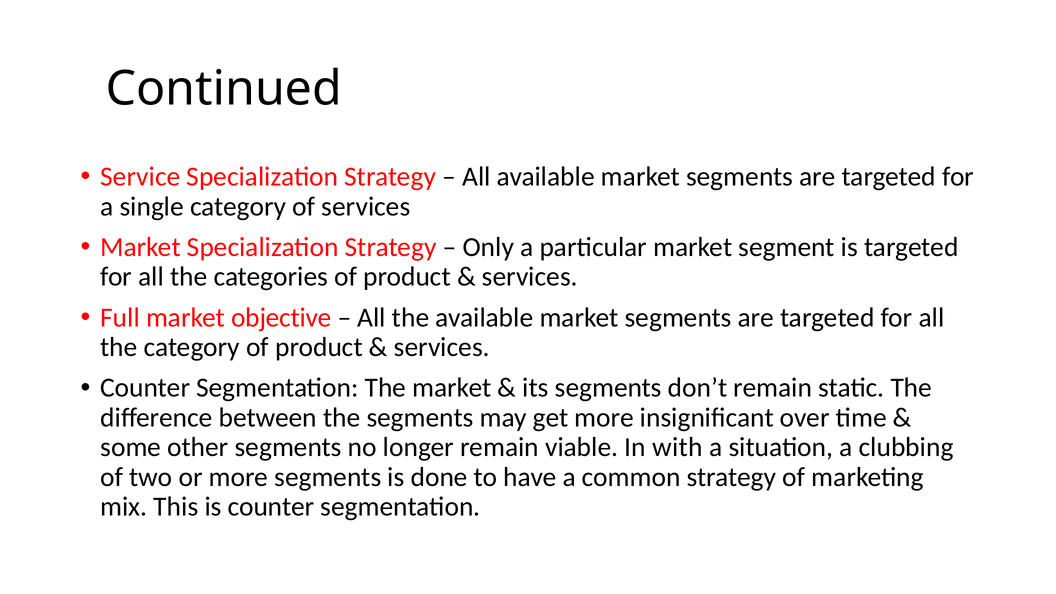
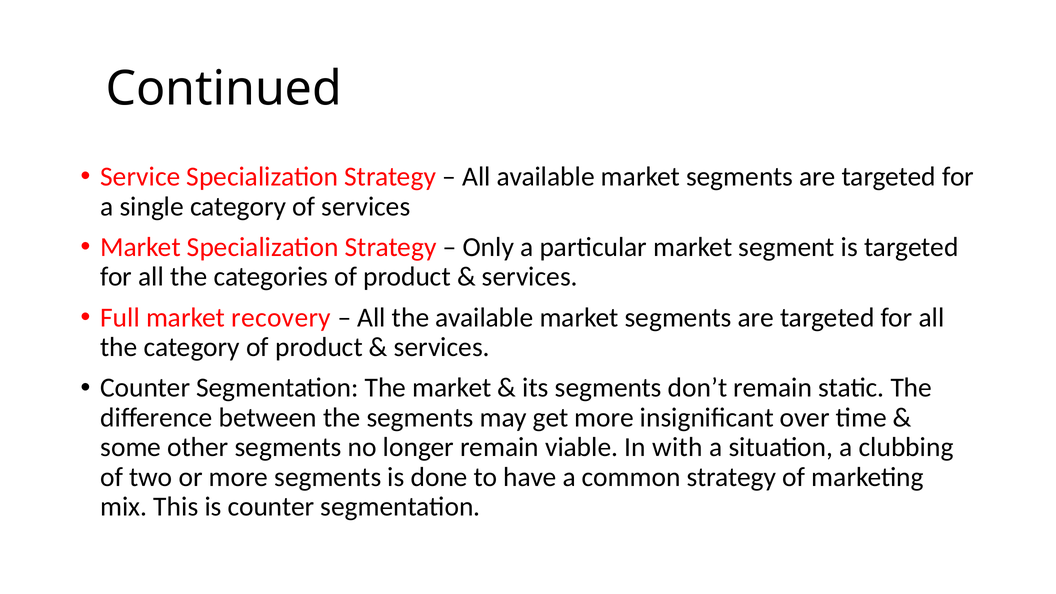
objective: objective -> recovery (281, 318)
